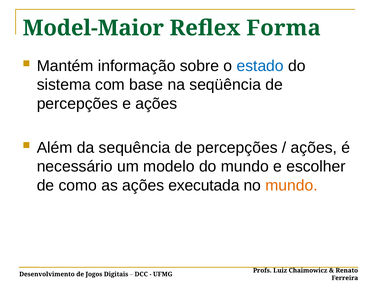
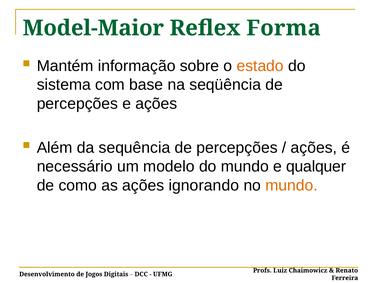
estado colour: blue -> orange (260, 66)
escolher: escolher -> qualquer (316, 166)
executada: executada -> ignorando (204, 185)
